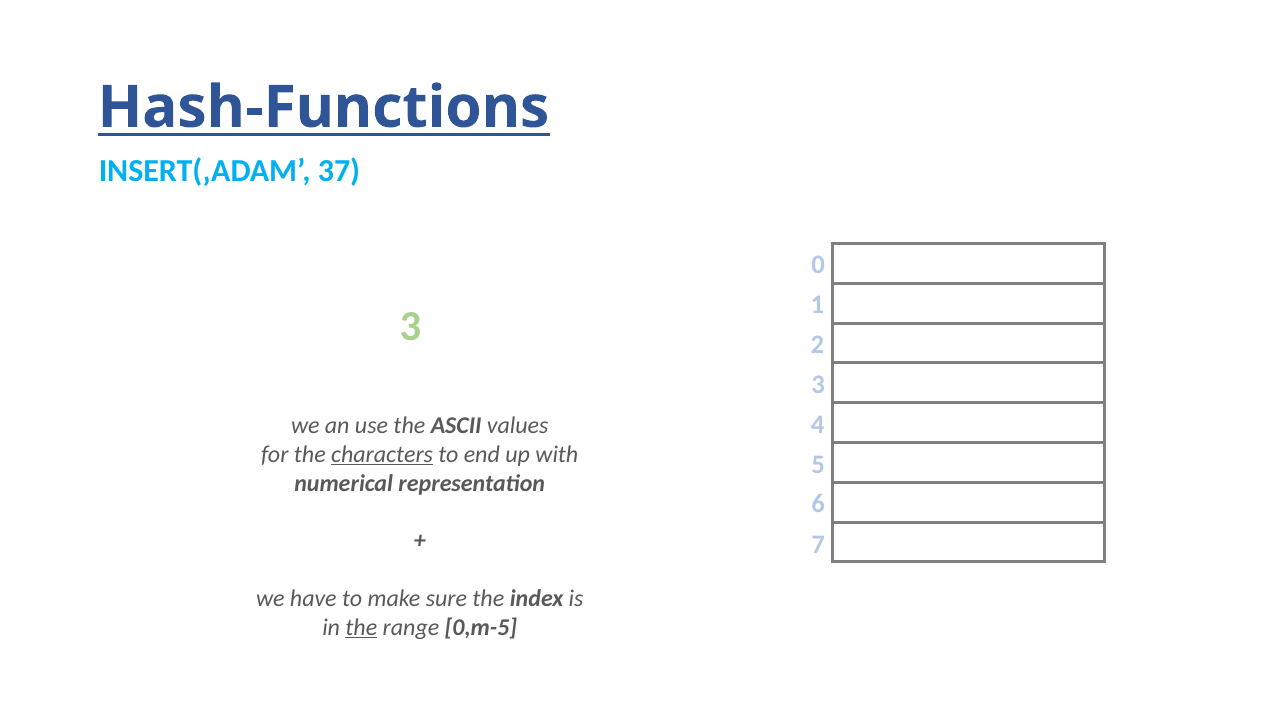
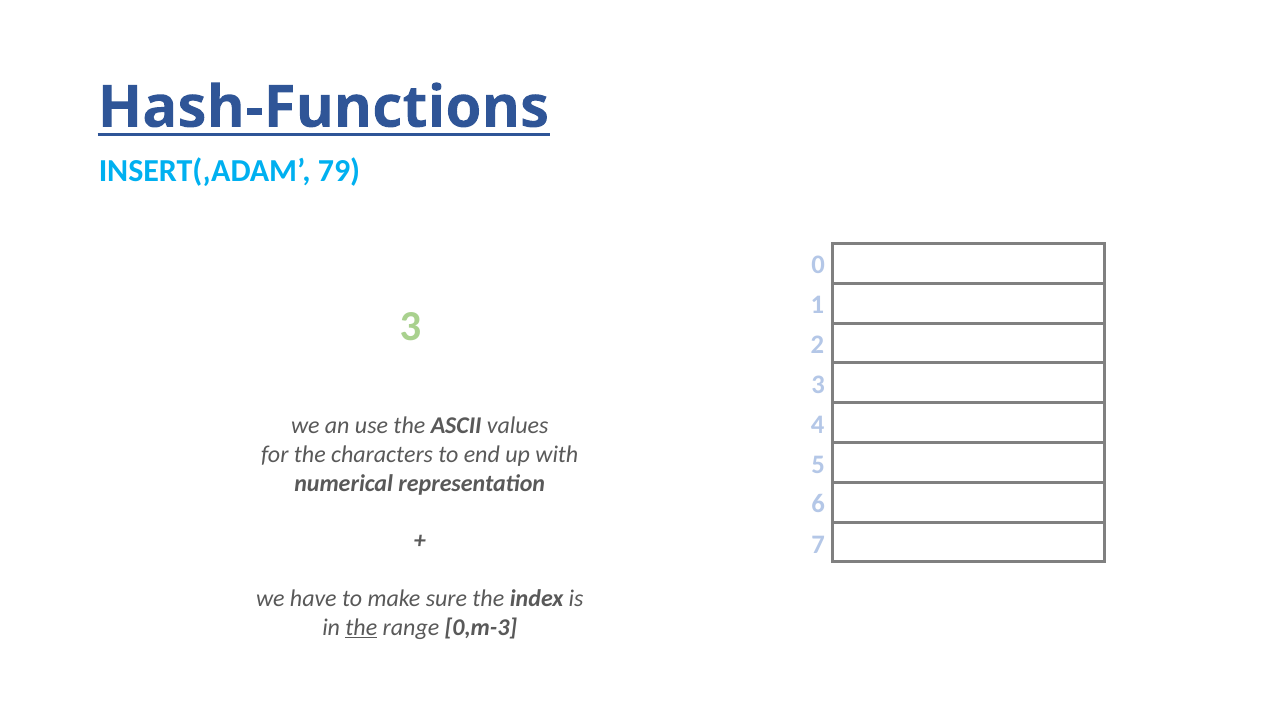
37: 37 -> 79 (339, 170)
characters underline: present -> none (382, 454)
0,m-5: 0,m-5 -> 0,m-3 (481, 627)
